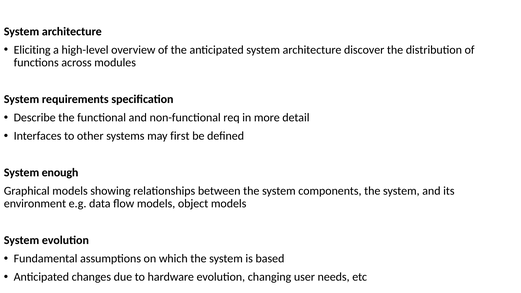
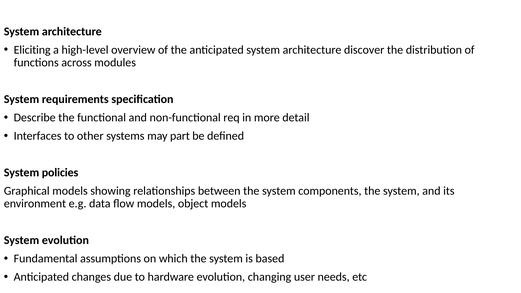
first: first -> part (180, 136)
enough: enough -> policies (60, 173)
